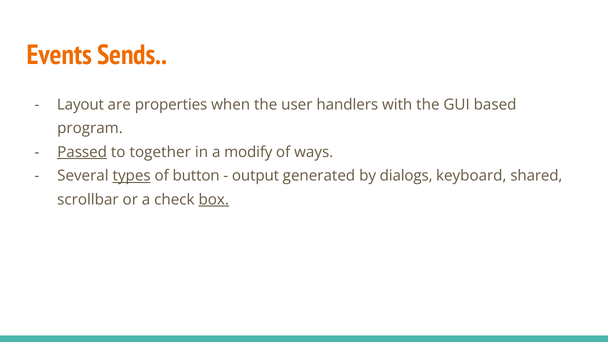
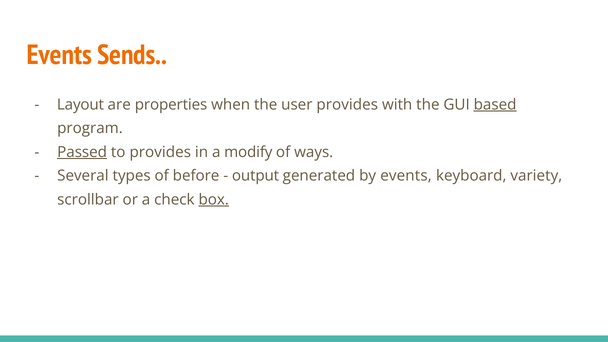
user handlers: handlers -> provides (347, 105)
based underline: none -> present (495, 105)
to together: together -> provides (160, 152)
types underline: present -> none (132, 176)
button: button -> before (196, 176)
by dialogs: dialogs -> events (406, 176)
shared: shared -> variety (536, 176)
